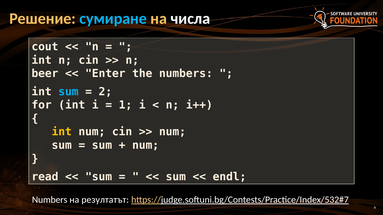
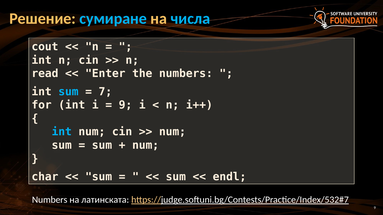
числа colour: white -> light blue (190, 19)
beer: beer -> read (45, 74)
2: 2 -> 7 (105, 92)
1: 1 -> 9 (125, 105)
int colour: yellow -> light blue (62, 132)
read: read -> char (45, 177)
резултатът: резултатът -> латинската (105, 200)
